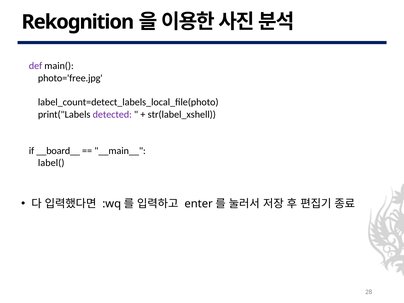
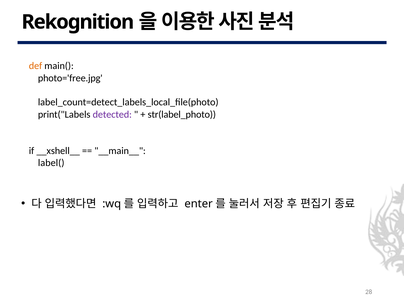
def colour: purple -> orange (36, 66)
str(label_xshell: str(label_xshell -> str(label_photo (182, 114)
__board__: __board__ -> __xshell__ (58, 151)
